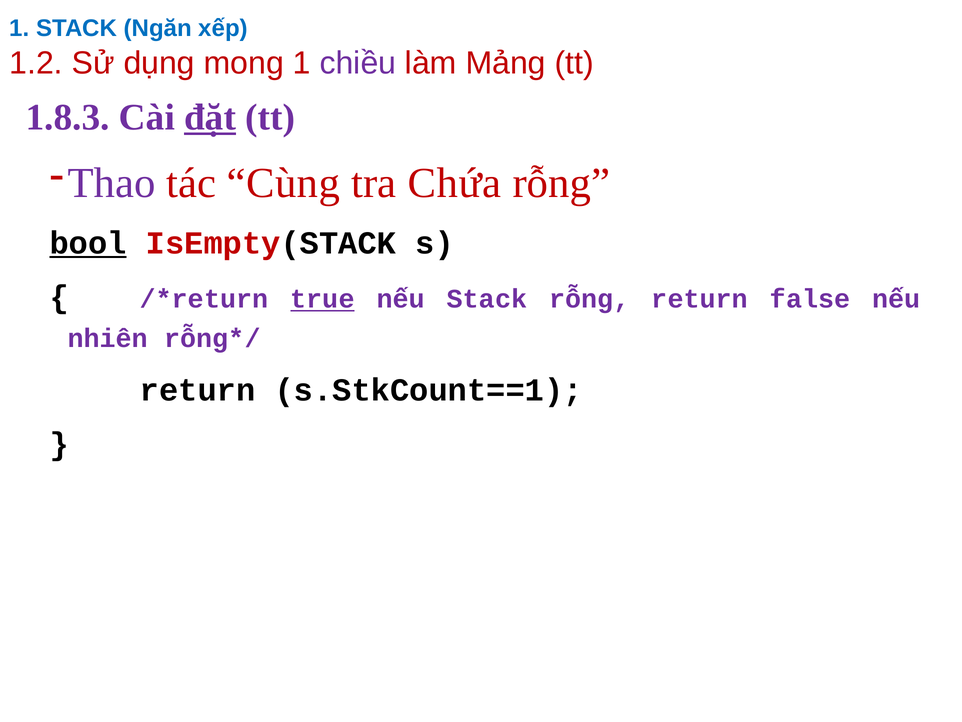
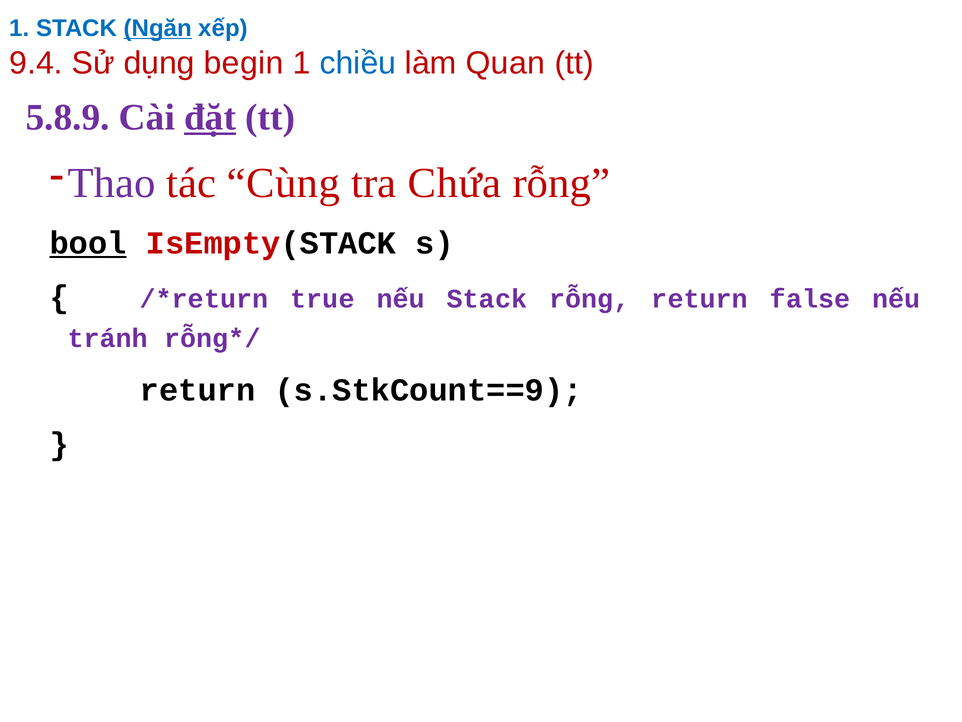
Ngăn underline: none -> present (158, 28)
1.2: 1.2 -> 9.4 (36, 63)
mong: mong -> begin (244, 63)
chiều colour: purple -> blue (358, 63)
Mảng: Mảng -> Quan (505, 63)
1.8.3: 1.8.3 -> 5.8.9 (68, 117)
true underline: present -> none (322, 299)
nhiên: nhiên -> tránh (108, 338)
s.StkCount==1: s.StkCount==1 -> s.StkCount==9 (429, 390)
